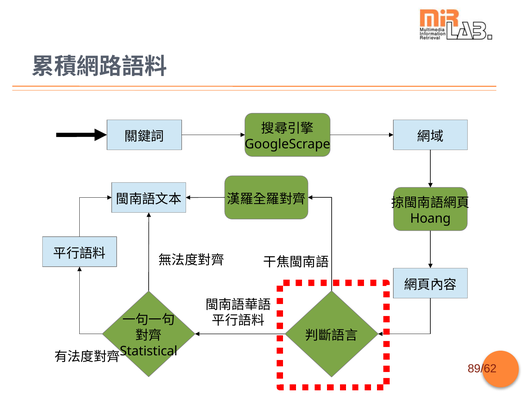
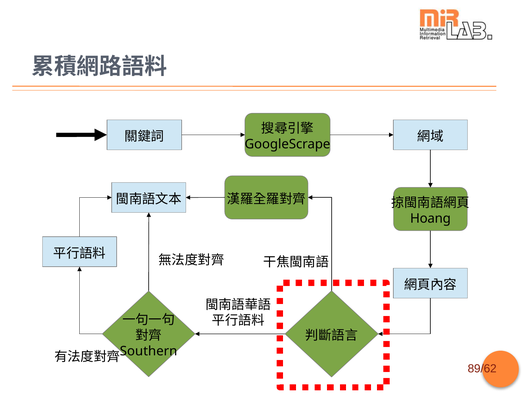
Statistical: Statistical -> Southern (149, 351)
